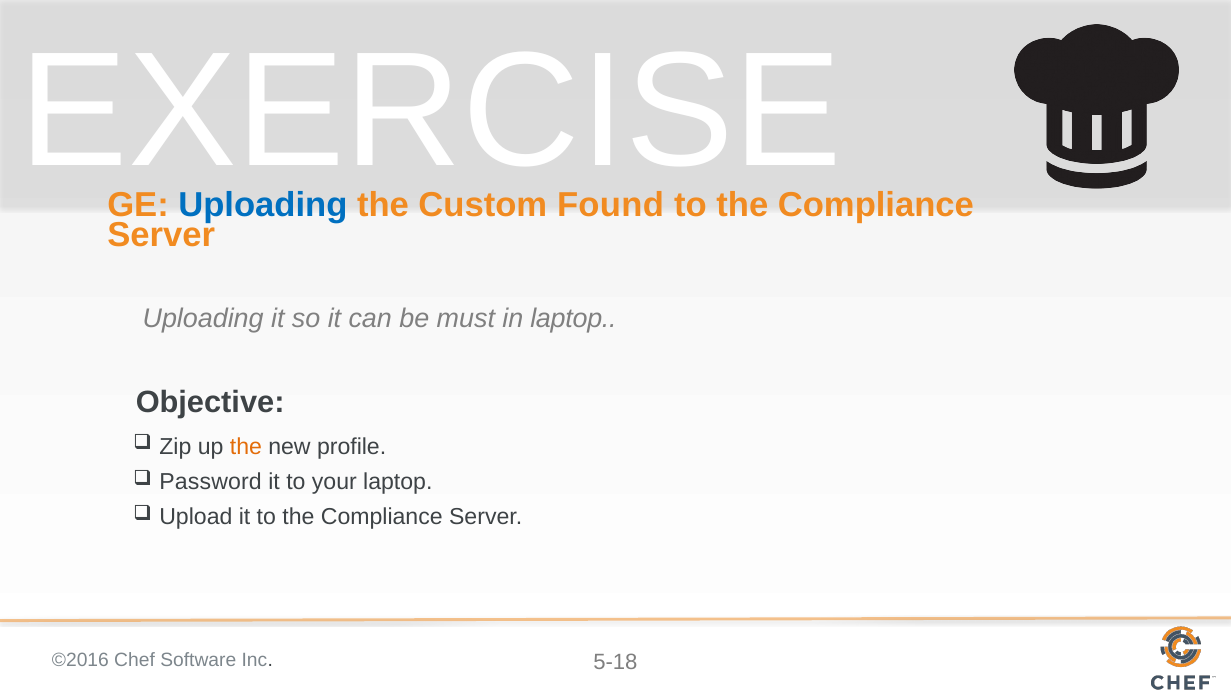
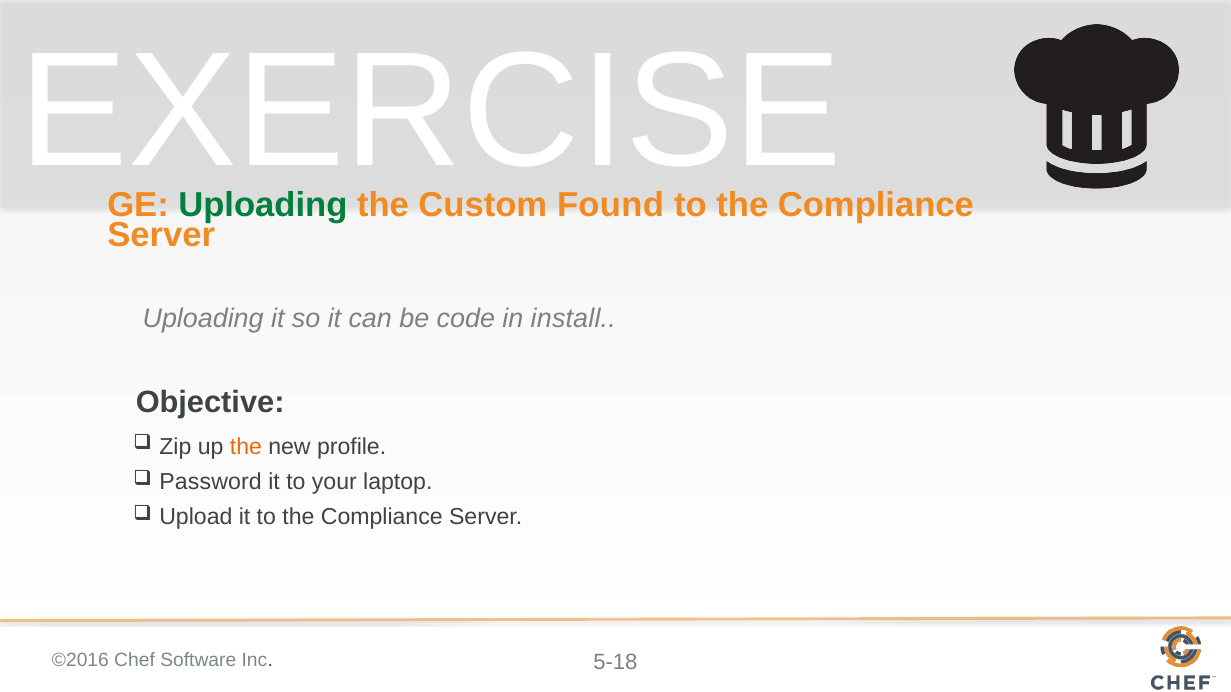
Uploading colour: blue -> green (263, 205)
must: must -> code (466, 319)
in laptop: laptop -> install (573, 319)
